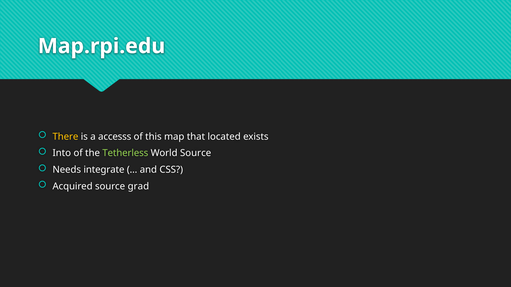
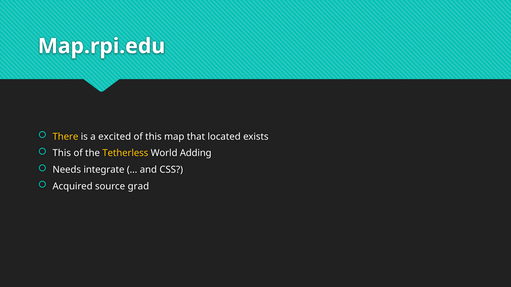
accesss: accesss -> excited (115, 137)
Into: Into -> This (62, 153)
Tetherless colour: light green -> yellow (125, 153)
World Source: Source -> Adding (196, 153)
